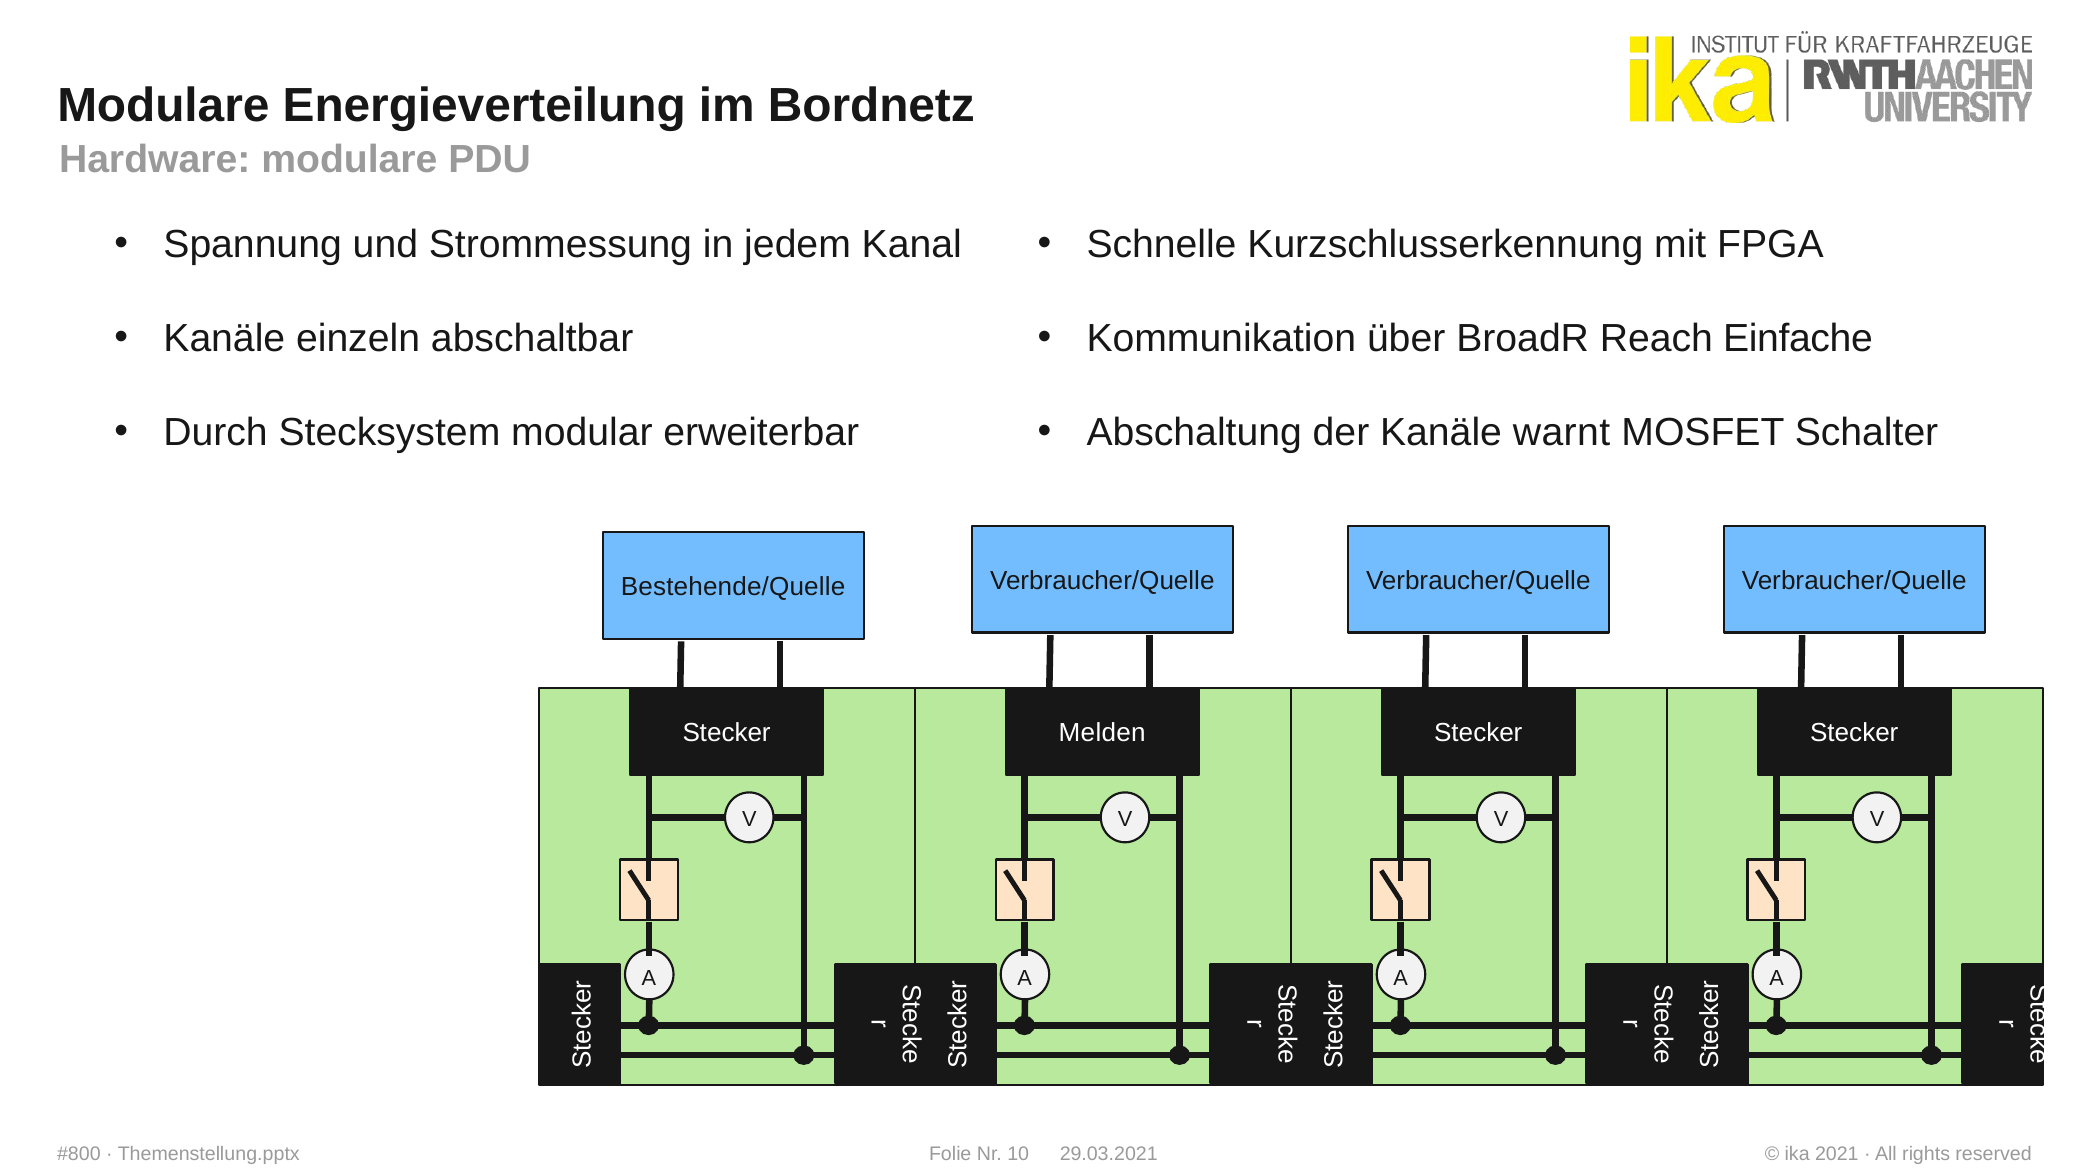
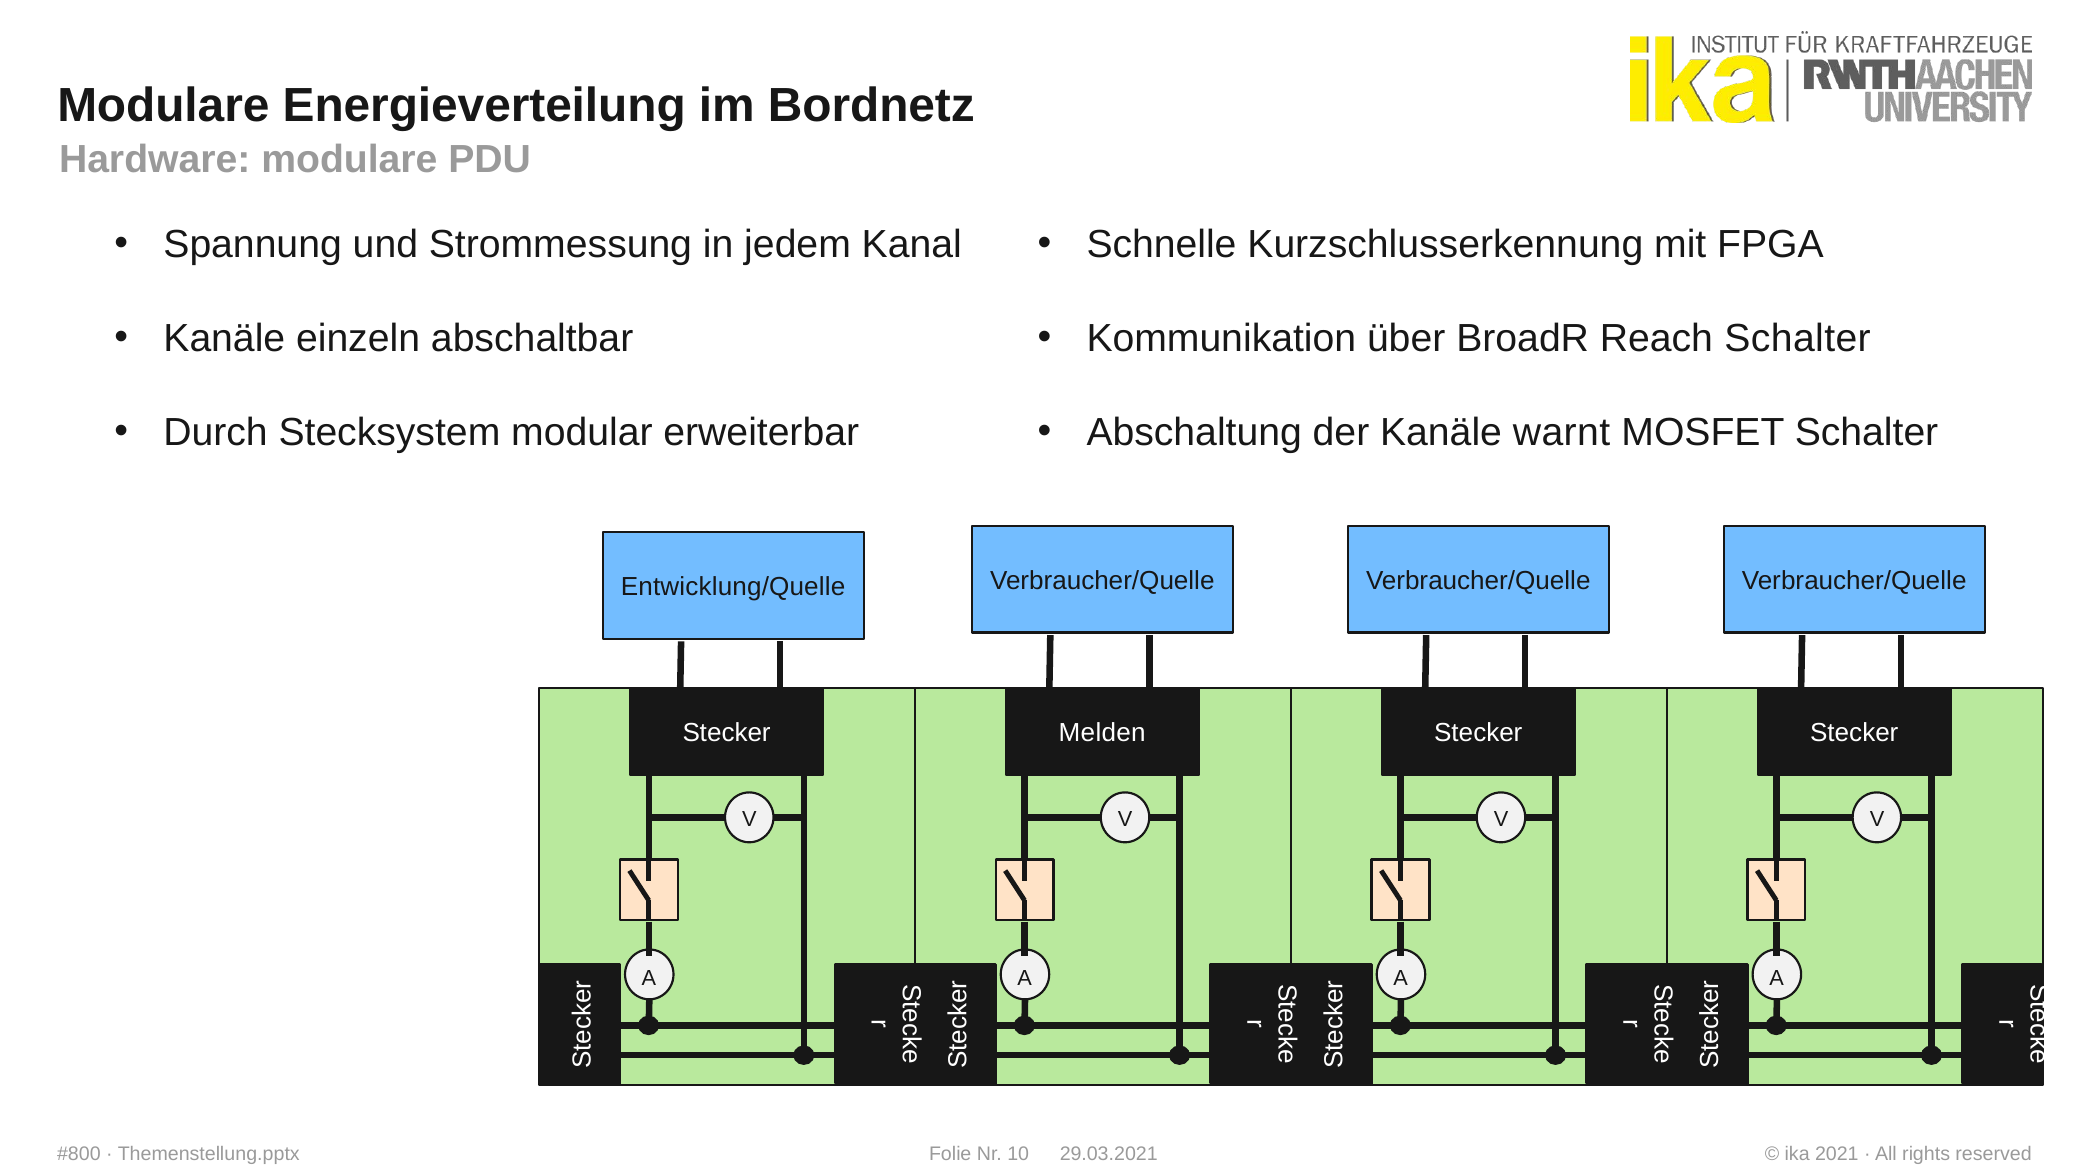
Reach Einfache: Einfache -> Schalter (1798, 338)
Bestehende/Quelle: Bestehende/Quelle -> Entwicklung/Quelle (733, 587)
